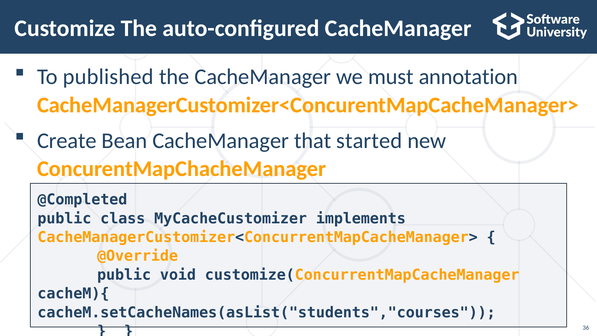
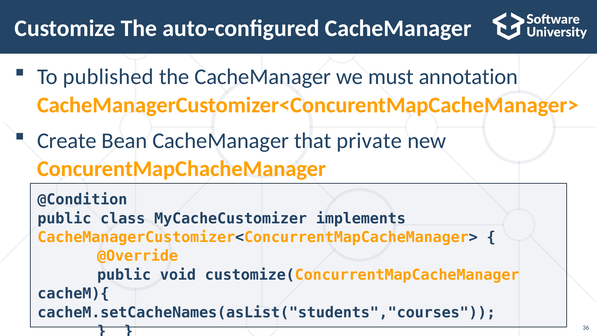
started: started -> private (369, 141)
@Completed: @Completed -> @Condition (82, 200)
